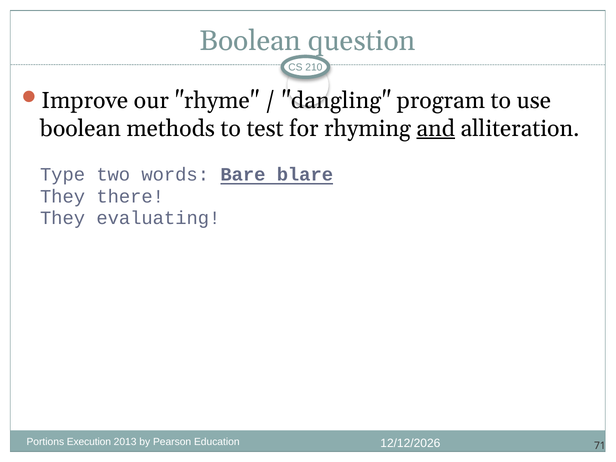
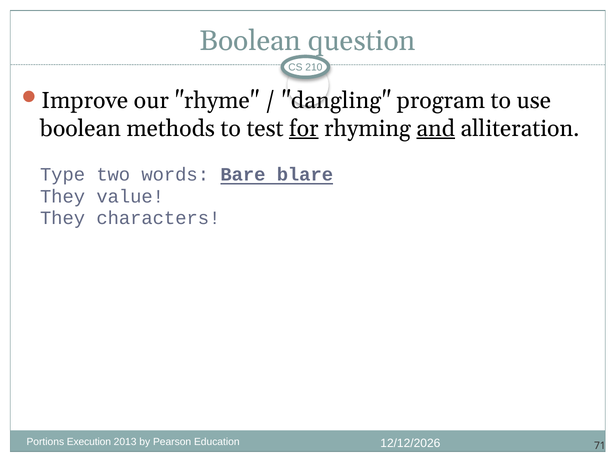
for underline: none -> present (304, 128)
there: there -> value (130, 196)
evaluating: evaluating -> characters (158, 218)
